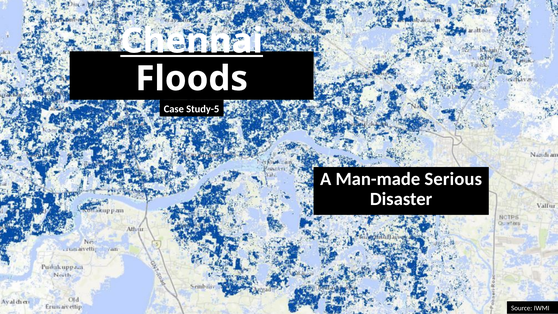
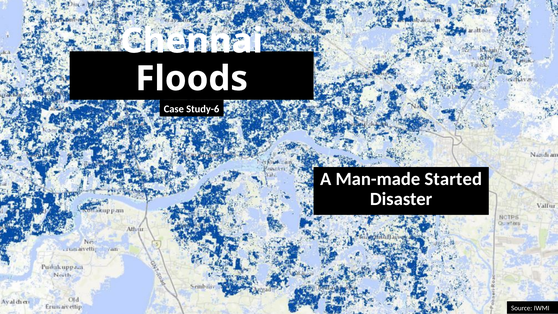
Chennai underline: present -> none (192, 41)
Study-5: Study-5 -> Study-6 (203, 109)
Serious: Serious -> Started (453, 179)
